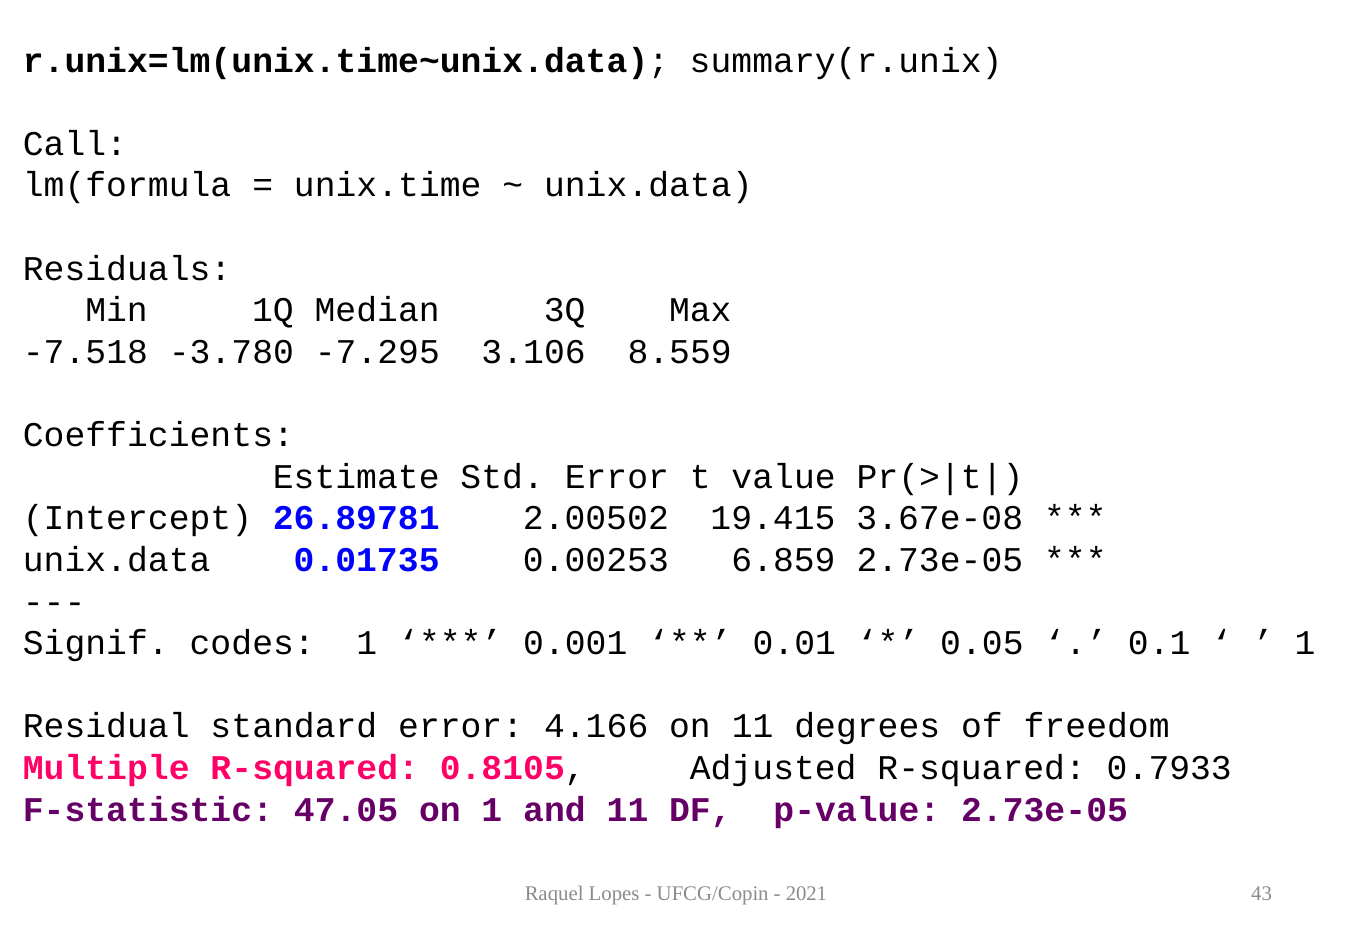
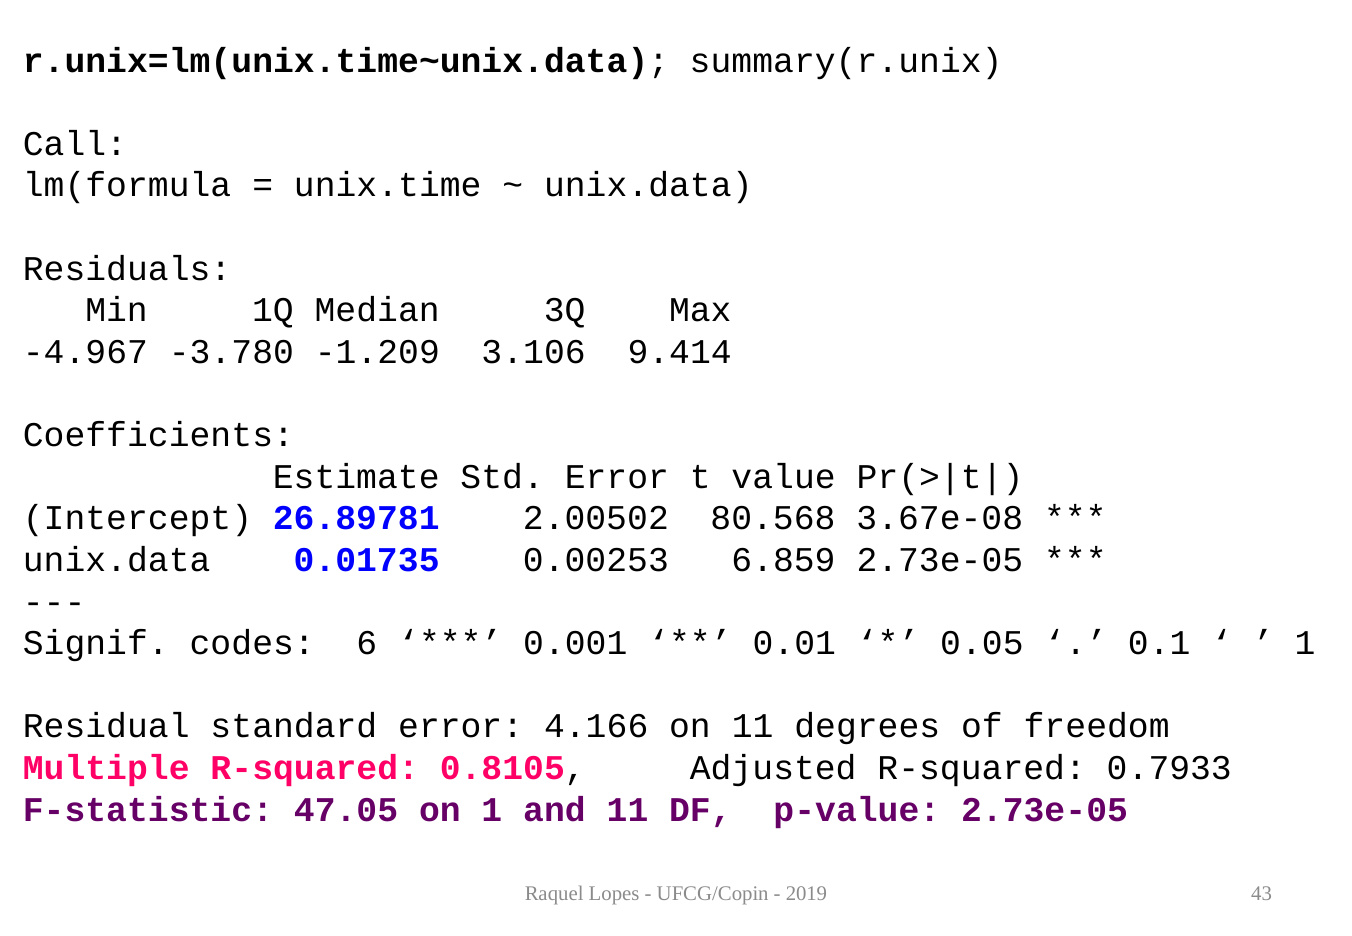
-7.518: -7.518 -> -4.967 (85, 352)
-7.295: -7.295 -> -1.209 (377, 352)
8.559: 8.559 -> 9.414 (680, 352)
19.415: 19.415 -> 80.568 (773, 518)
codes 1: 1 -> 6 (367, 643)
2021: 2021 -> 2019 (806, 894)
